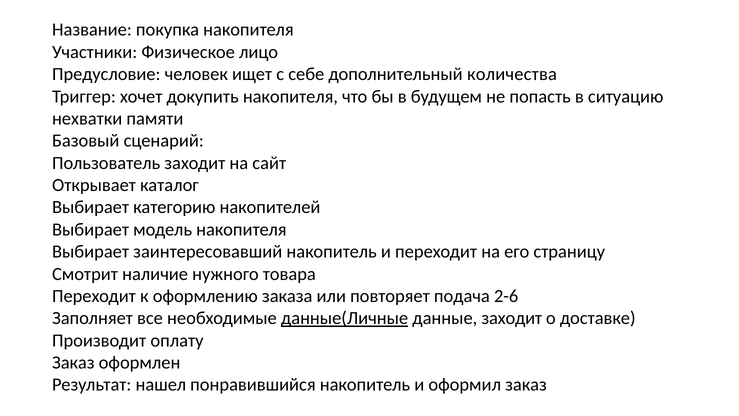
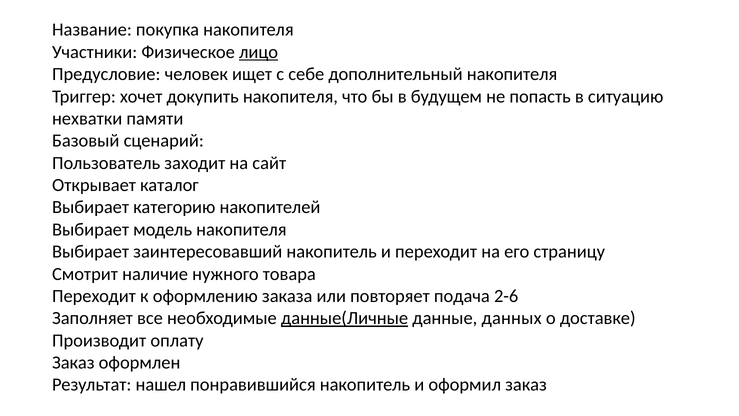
лицо underline: none -> present (259, 52)
дополнительный количества: количества -> накопителя (512, 74)
данные заходит: заходит -> данных (512, 318)
